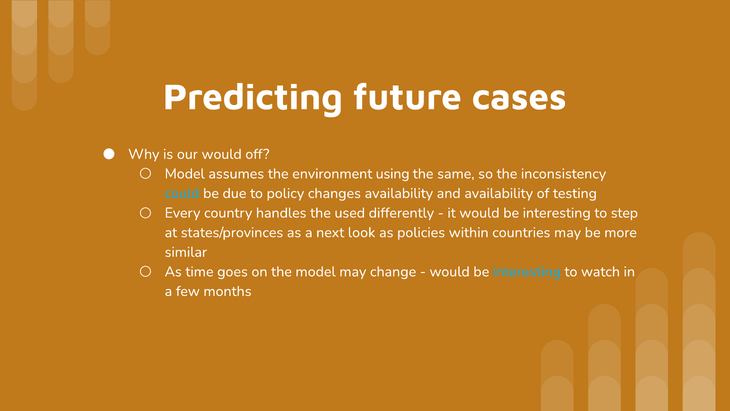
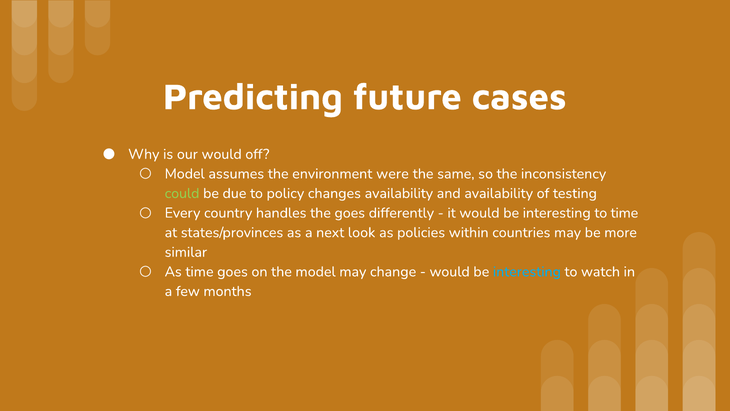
using: using -> were (392, 174)
could colour: light blue -> light green (182, 193)
the used: used -> goes (350, 213)
to step: step -> time (624, 213)
